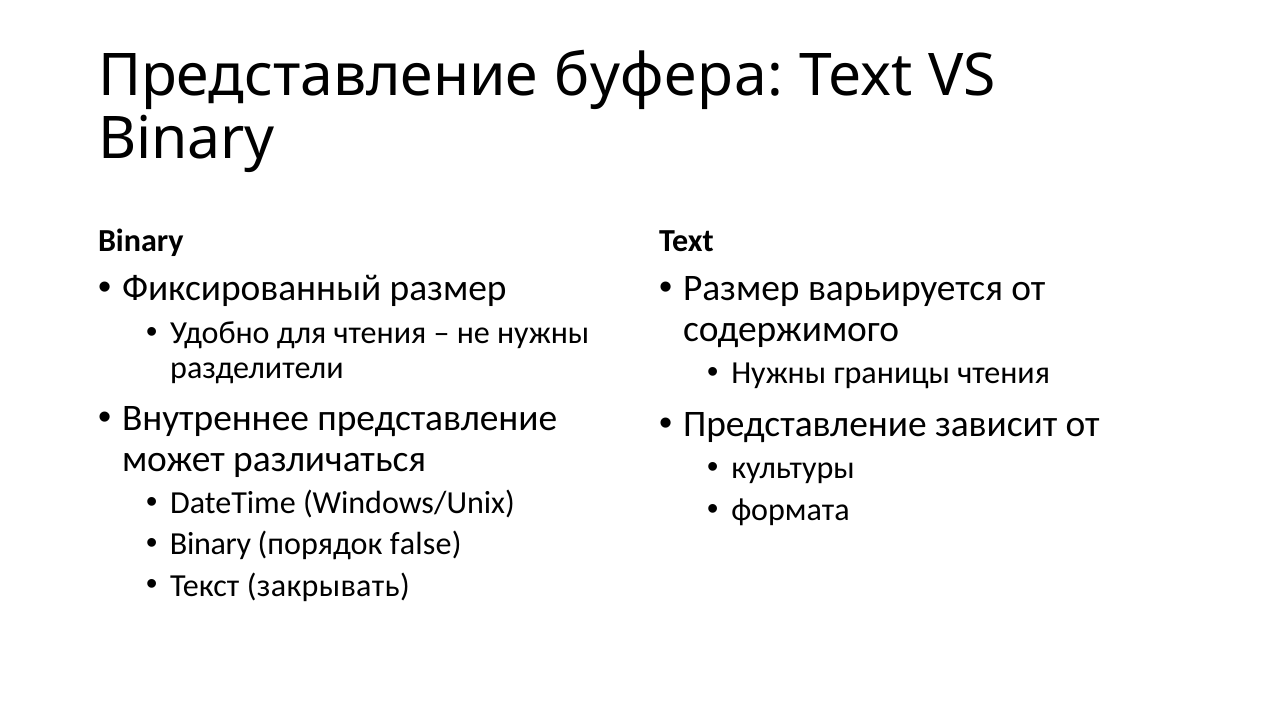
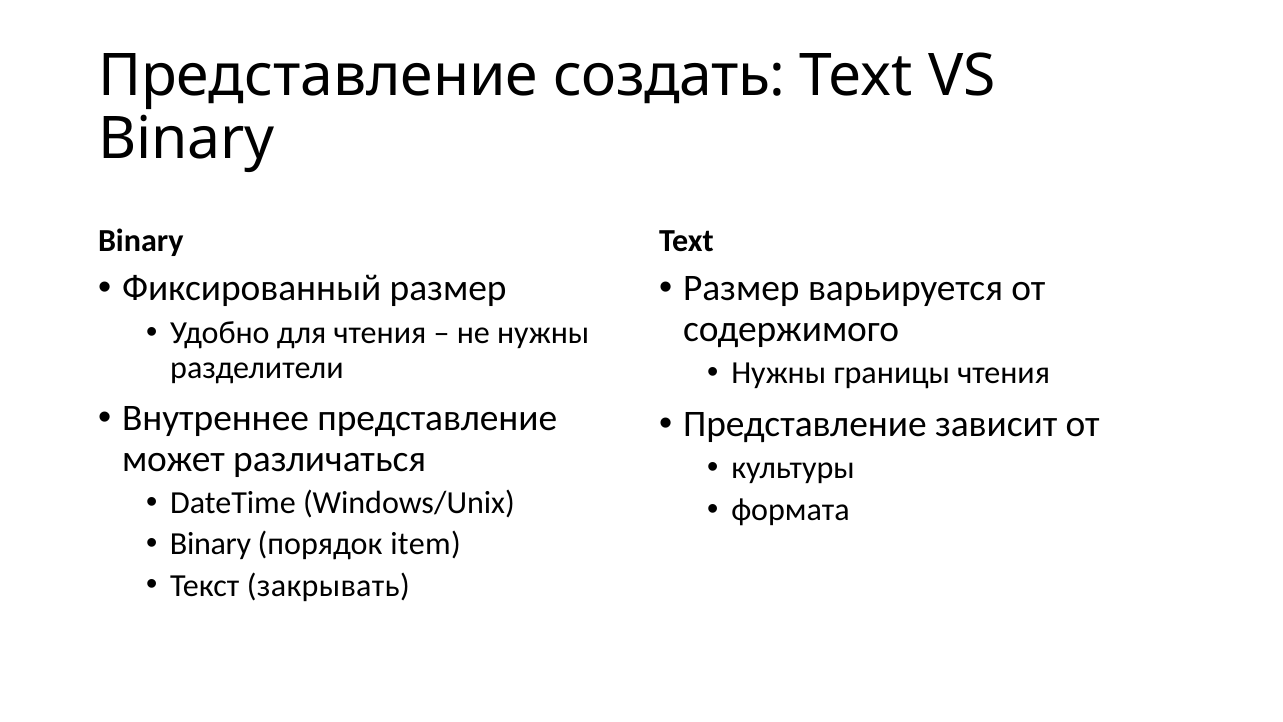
буфера: буфера -> создать (669, 76)
false: false -> item (426, 544)
